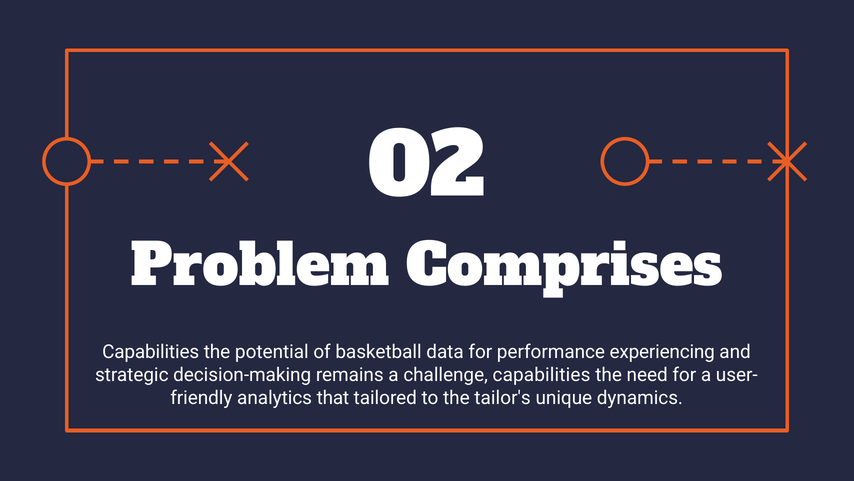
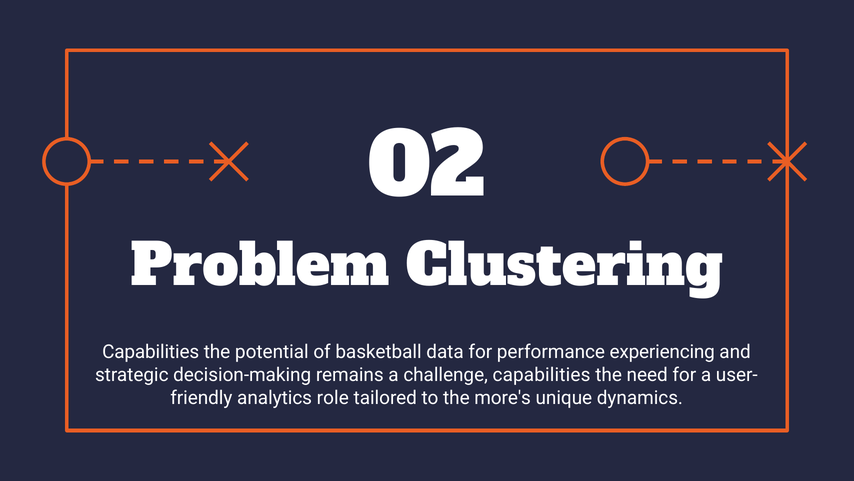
Comprises: Comprises -> Clustering (565, 266)
that: that -> role (333, 397)
tailor's: tailor's -> more's (503, 397)
